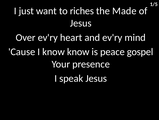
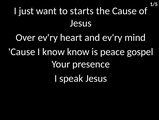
riches: riches -> starts (82, 11)
the Made: Made -> Cause (124, 11)
